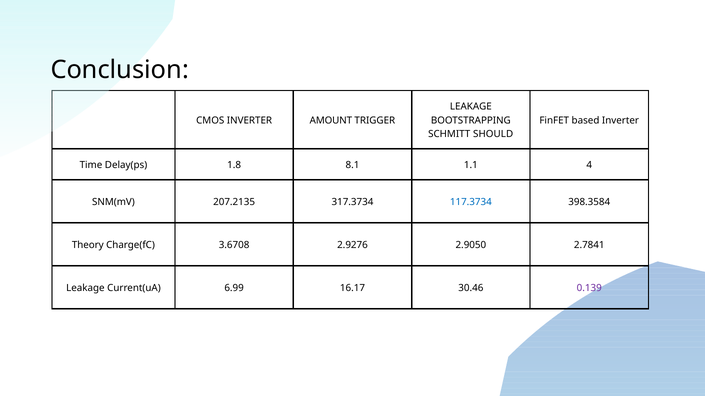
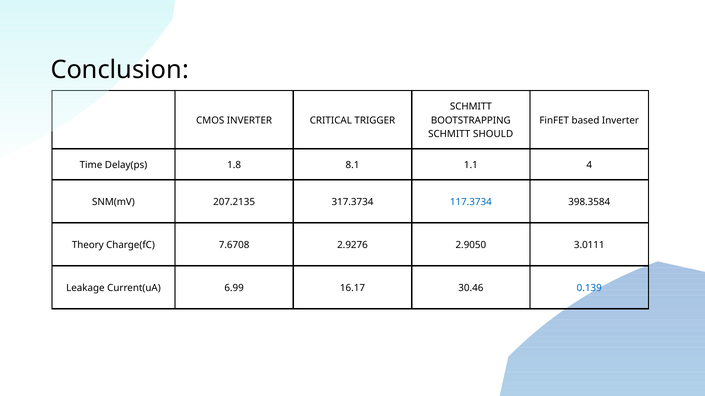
LEAKAGE: LEAKAGE -> SCHMITT (471, 107)
AMOUNT: AMOUNT -> CRITICAL (331, 121)
3.6708: 3.6708 -> 7.6708 (234, 245)
2.7841: 2.7841 -> 3.0111 (589, 245)
0.139 colour: purple -> blue (589, 288)
